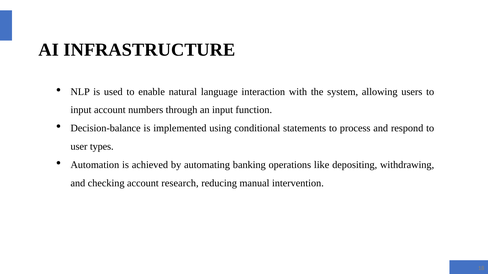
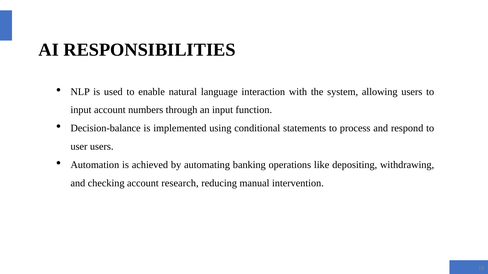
INFRASTRUCTURE: INFRASTRUCTURE -> RESPONSIBILITIES (150, 50)
user types: types -> users (102, 147)
